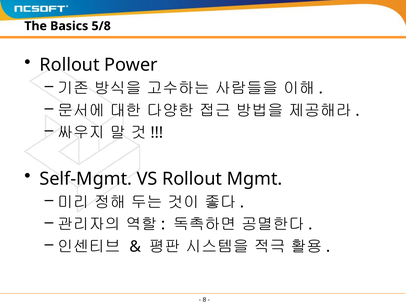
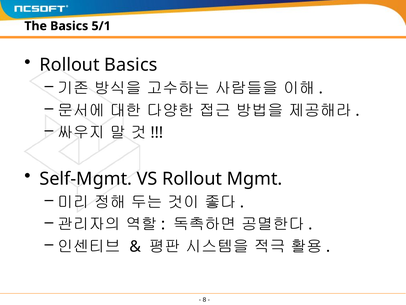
5/8: 5/8 -> 5/1 (101, 26)
Rollout Power: Power -> Basics (131, 65)
